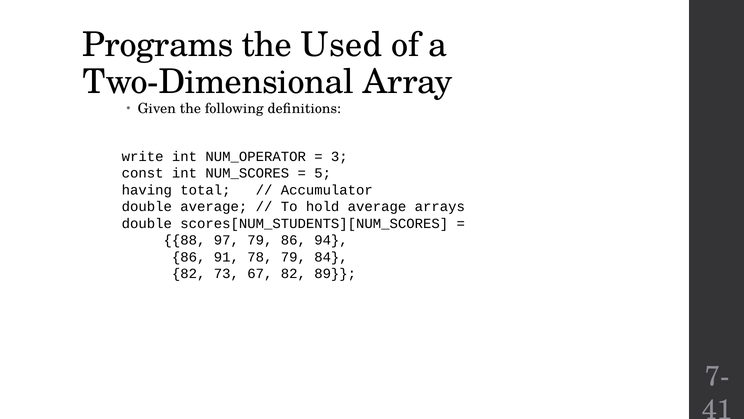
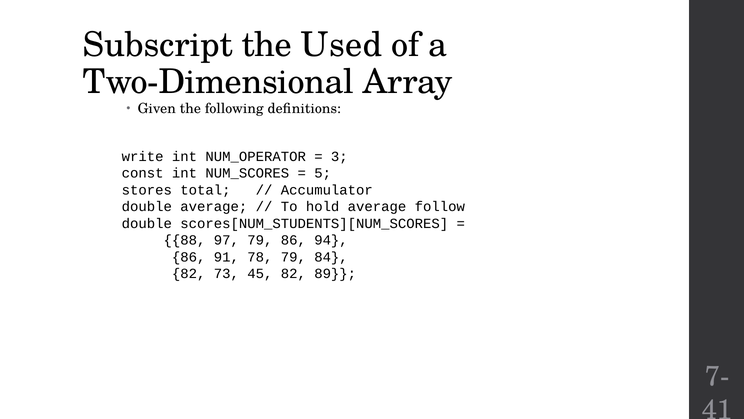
Programs: Programs -> Subscript (158, 45)
having: having -> stores (147, 190)
arrays: arrays -> follow (440, 206)
67: 67 -> 45 (260, 273)
